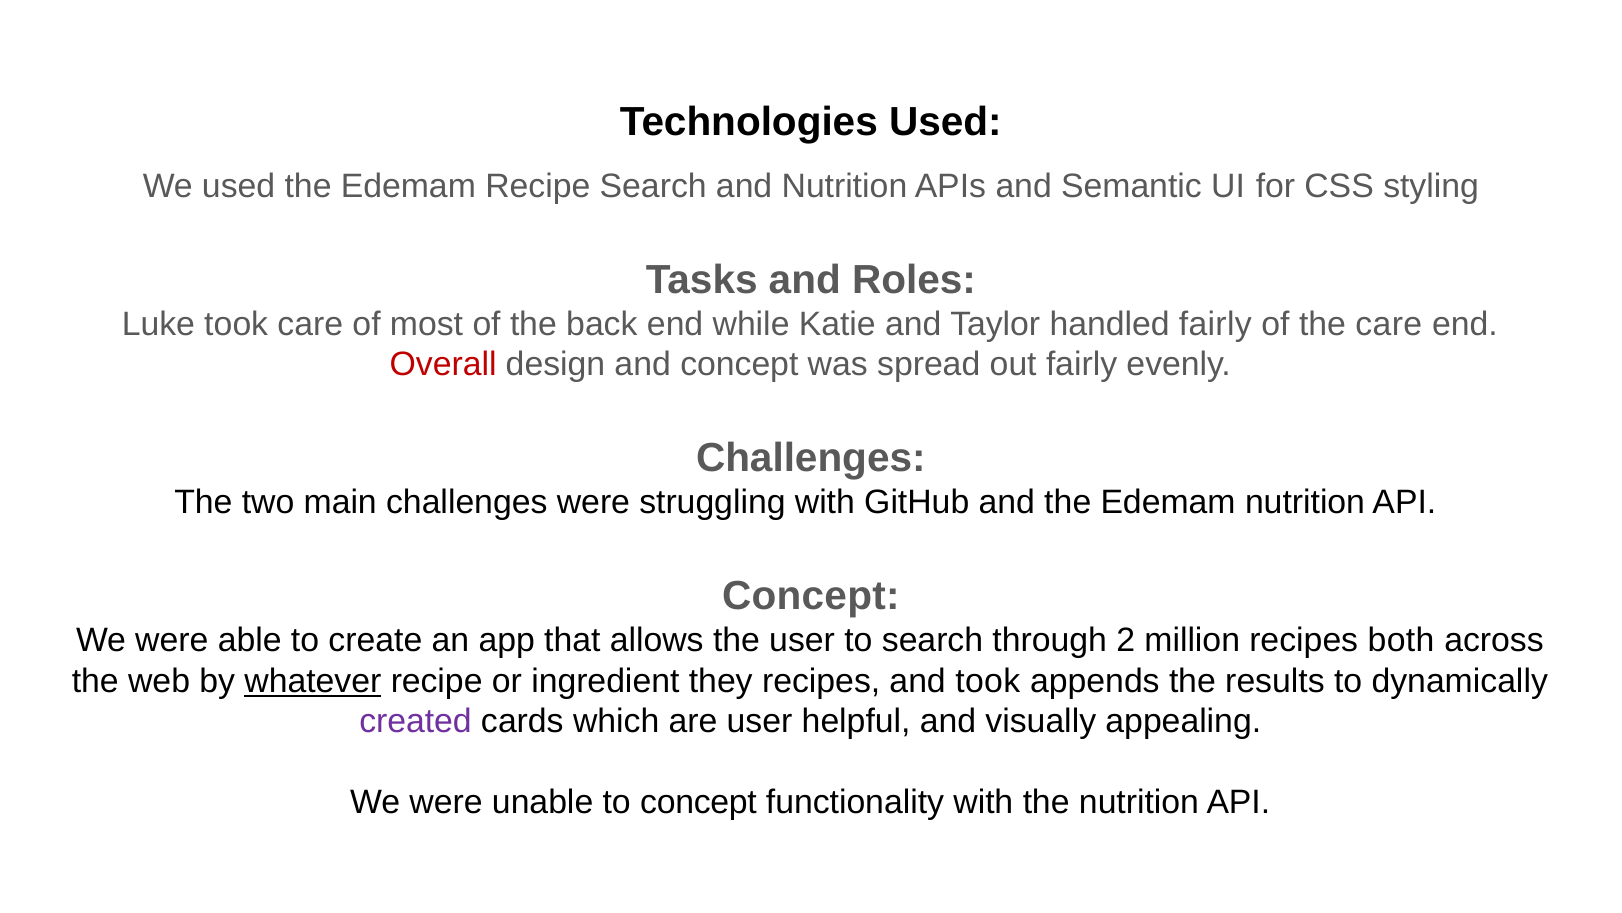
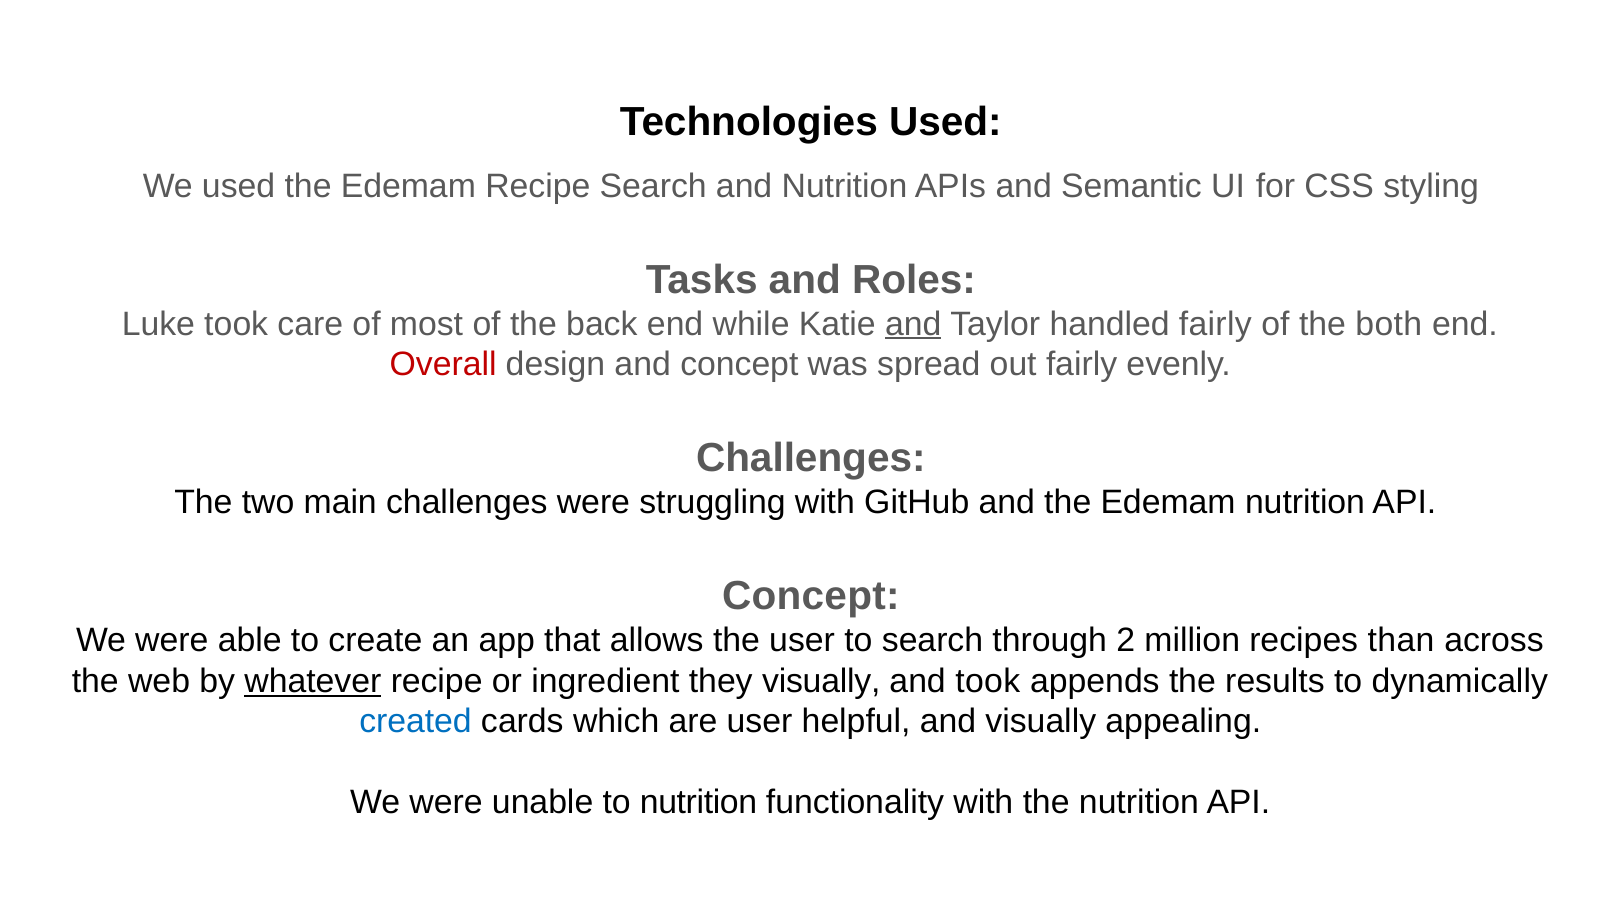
and underline: none -> present (913, 324)
the care: care -> both (1389, 324)
both: both -> than (1401, 640)
they recipes: recipes -> visually (821, 681)
created colour: purple -> blue (415, 721)
to concept: concept -> nutrition (699, 802)
